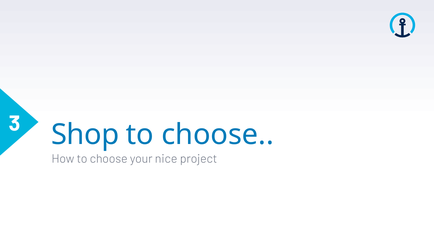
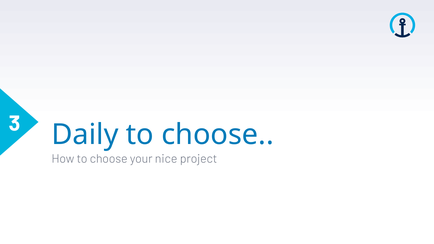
Shop: Shop -> Daily (85, 135)
